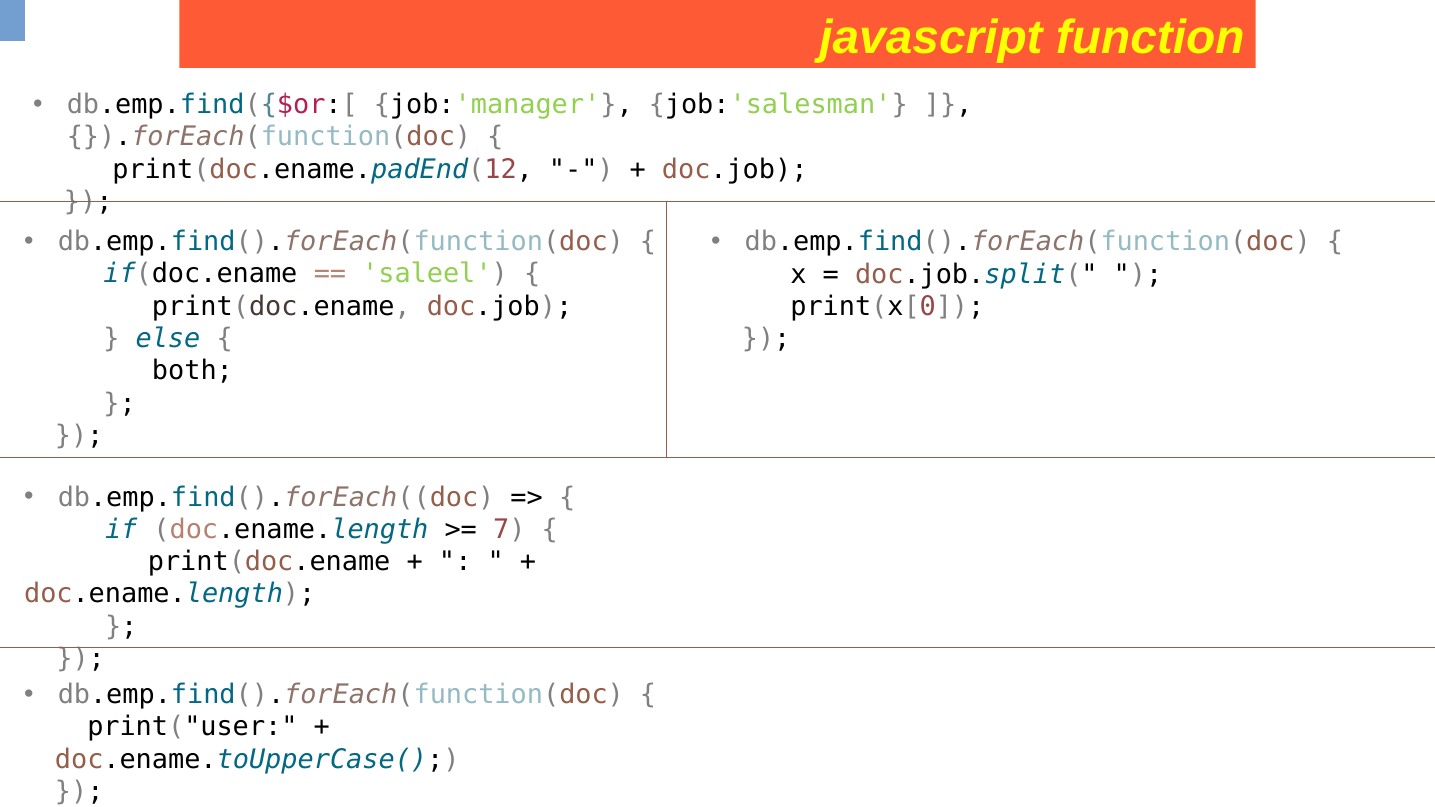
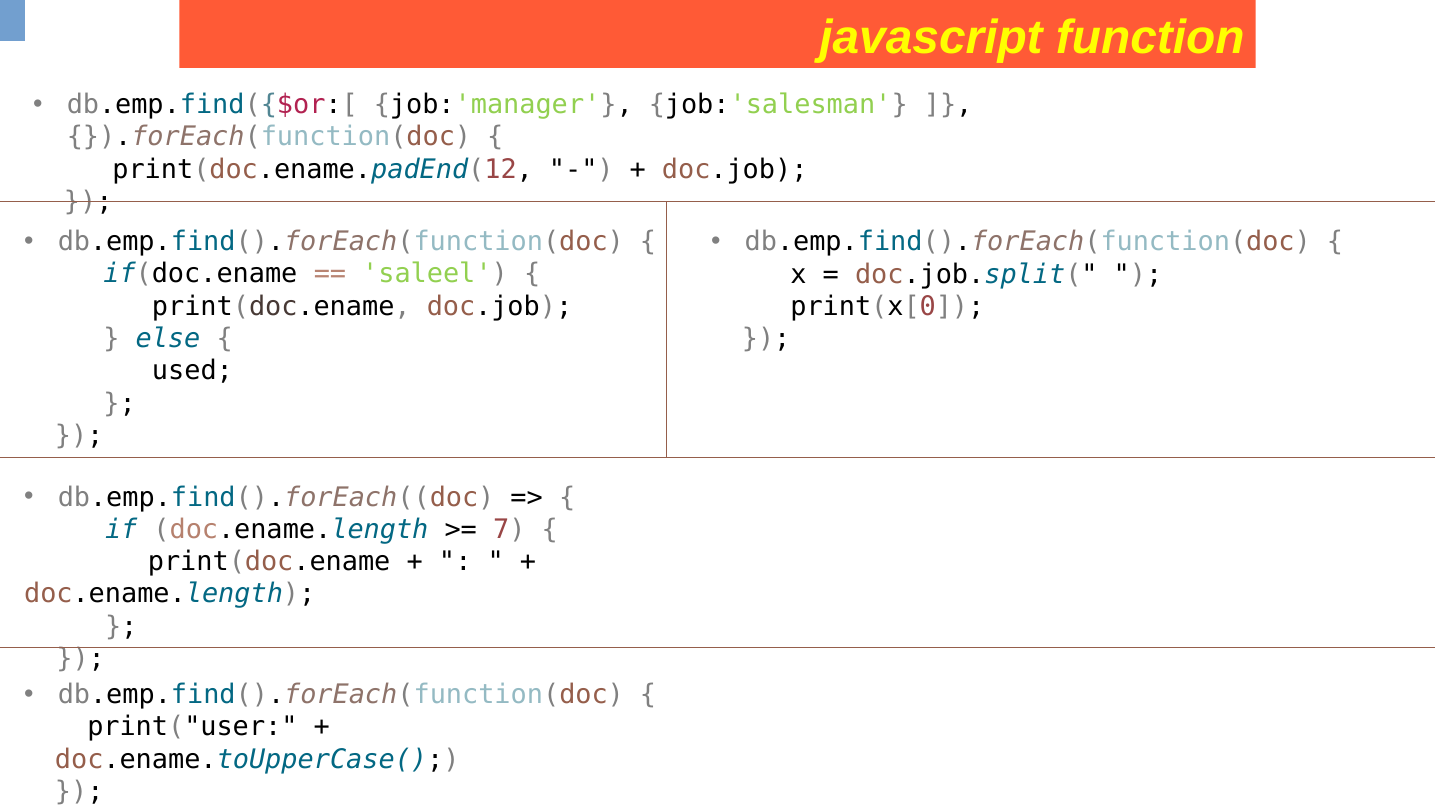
both: both -> used (192, 371)
